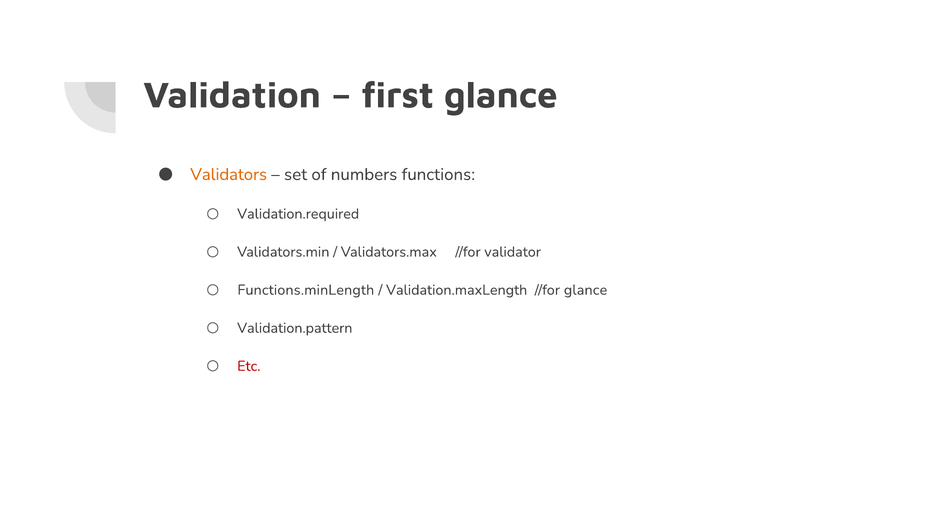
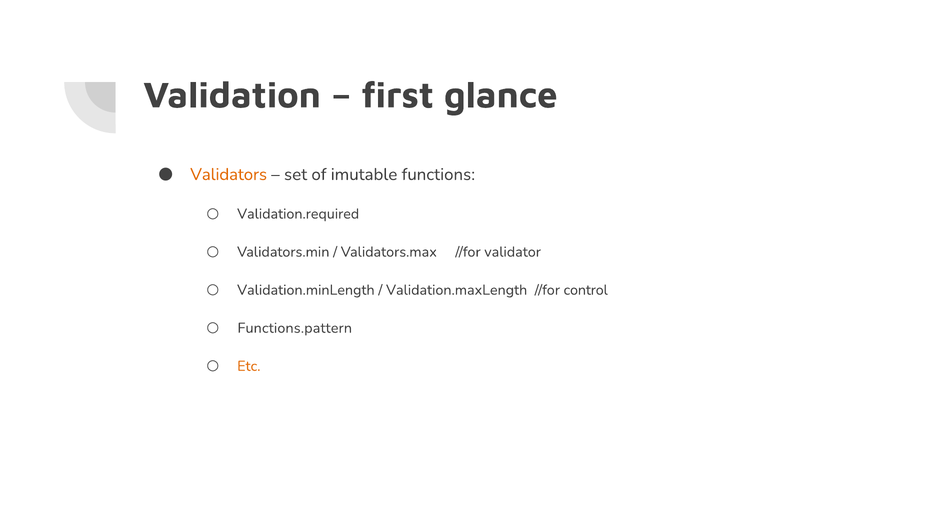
numbers: numbers -> imutable (364, 174)
Functions.minLength: Functions.minLength -> Validation.minLength (306, 290)
//for glance: glance -> control (586, 290)
Validation.pattern: Validation.pattern -> Functions.pattern (295, 328)
Etc colour: red -> orange (249, 366)
